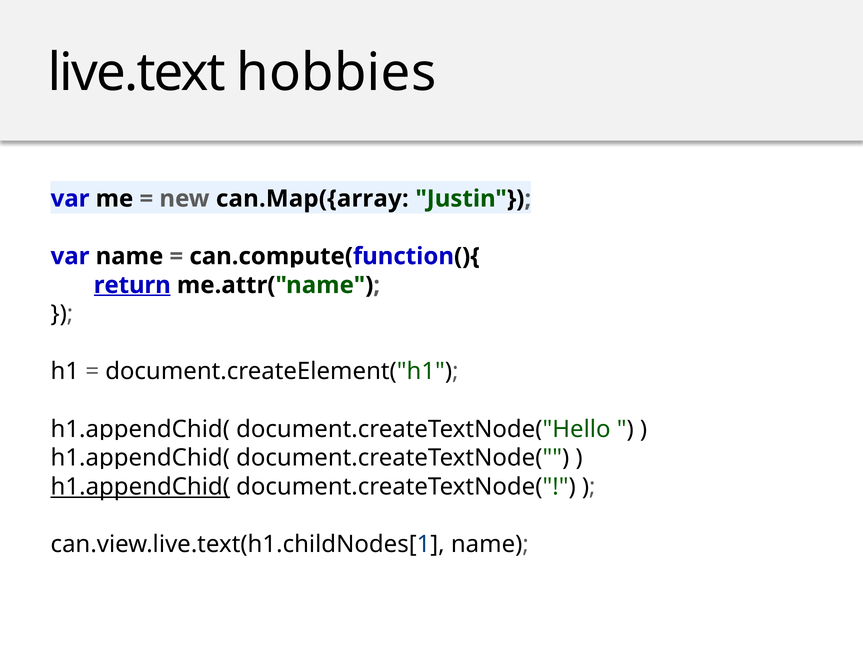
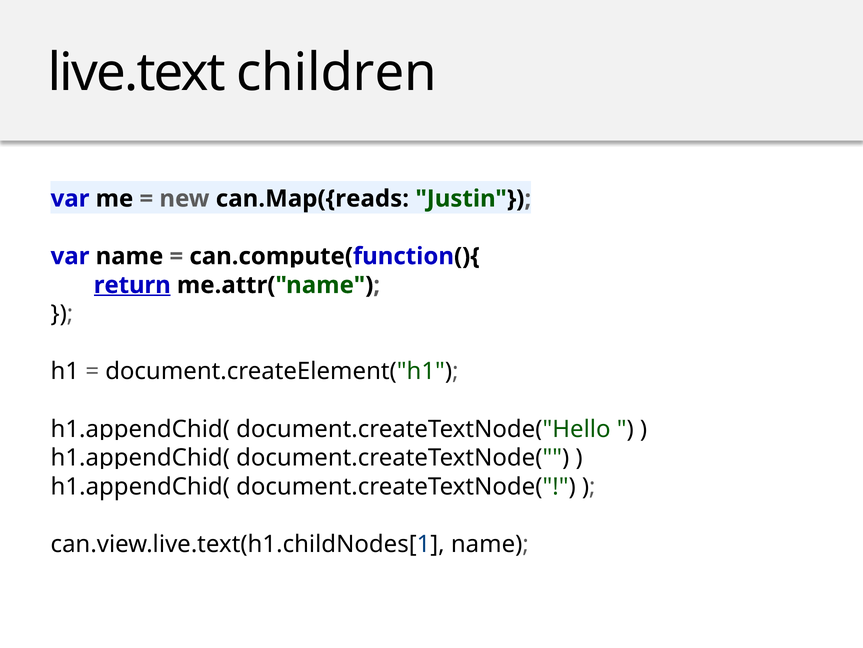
hobbies: hobbies -> children (336, 73)
can.Map({array: can.Map({array -> can.Map({reads (312, 198)
h1.appendChid( underline: present -> none (140, 486)
